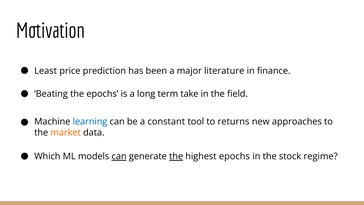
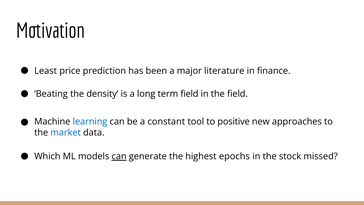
the epochs: epochs -> density (102, 94)
term take: take -> field (189, 94)
returns: returns -> positive (234, 122)
market colour: orange -> blue (66, 132)
the underline: present -> none (176, 156)
regime: regime -> missed (321, 156)
